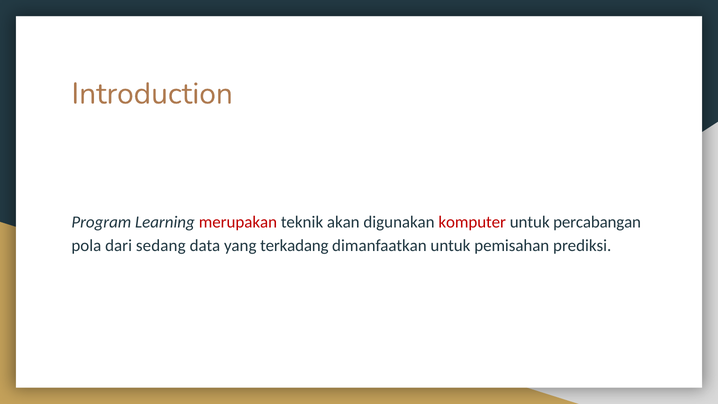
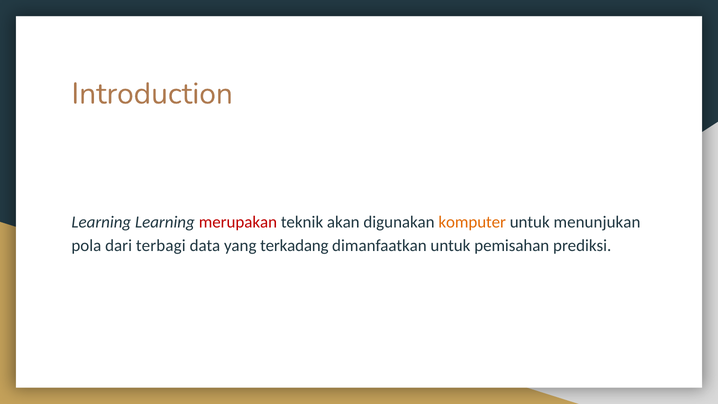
Program: Program -> Learning (101, 222)
komputer colour: red -> orange (472, 222)
percabangan: percabangan -> menunjukan (597, 222)
sedang: sedang -> terbagi (161, 245)
